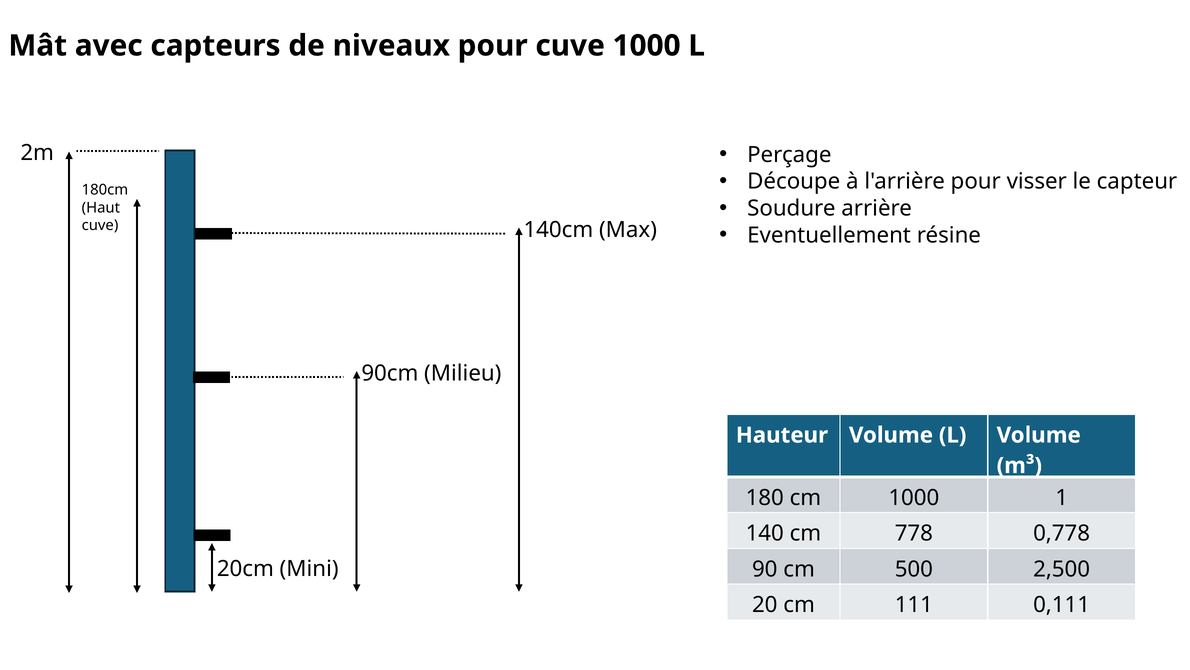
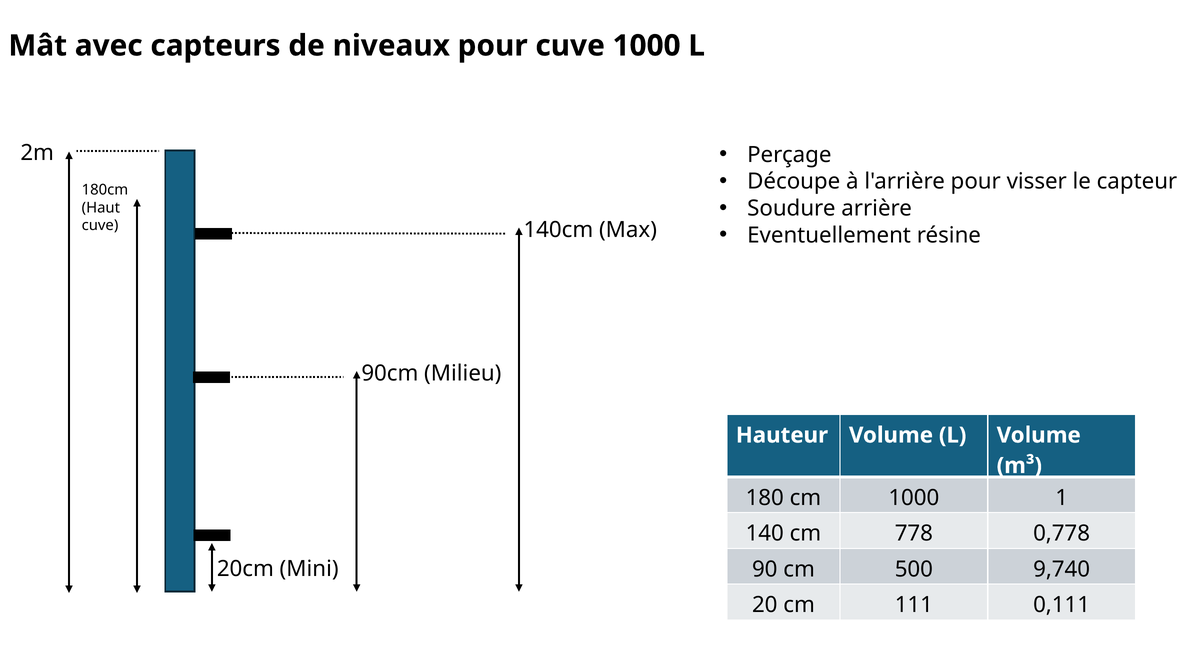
2,500: 2,500 -> 9,740 (1062, 569)
